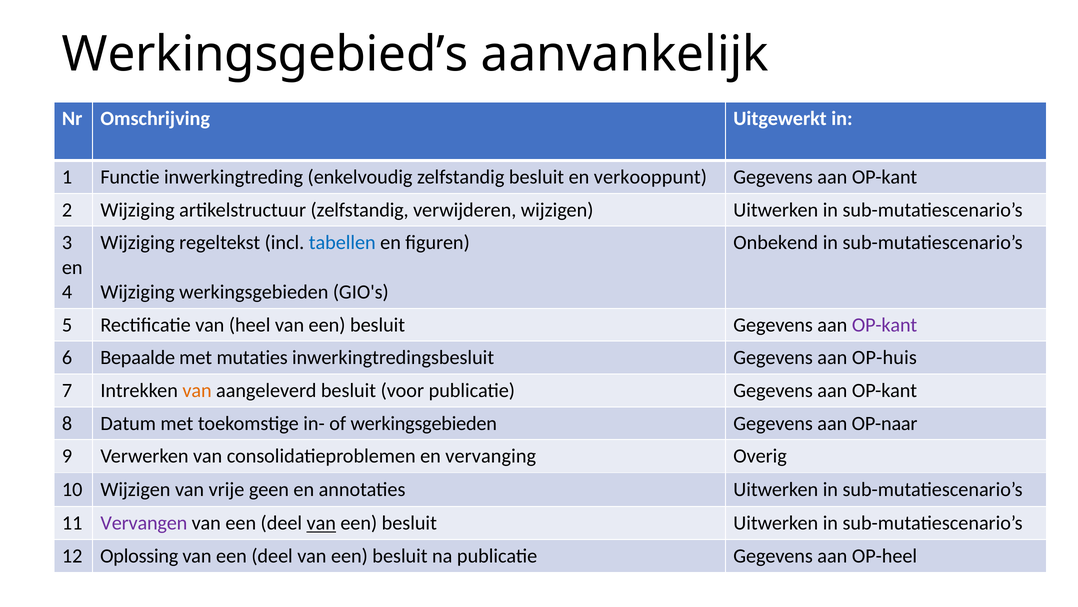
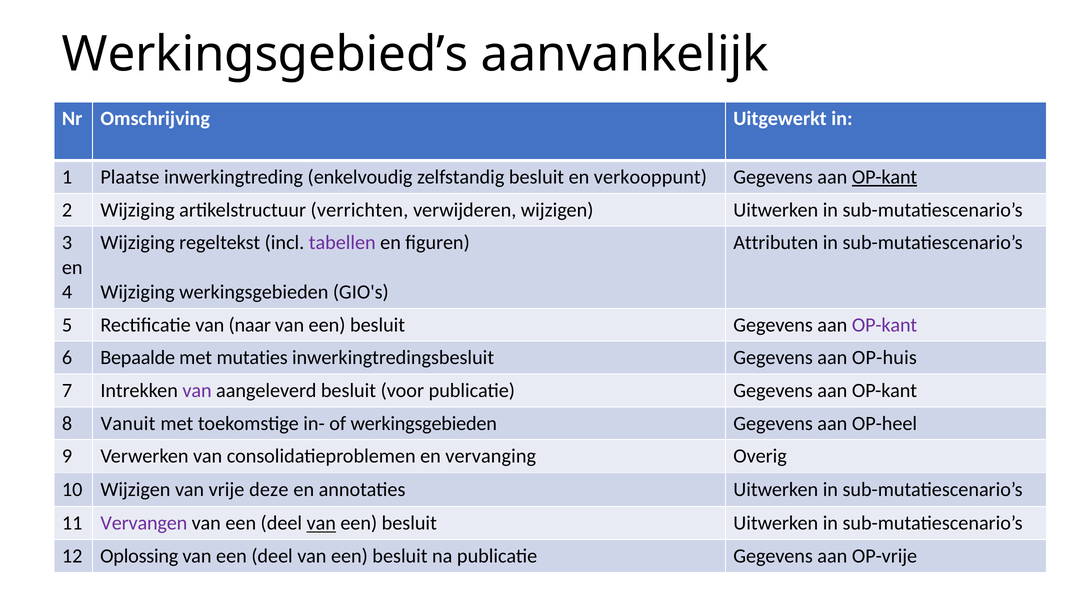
Functie: Functie -> Plaatse (130, 177)
OP-kant underline: none -> present (885, 177)
artikelstructuur zelfstandig: zelfstandig -> verrichten (359, 210)
tabellen colour: blue -> purple (342, 243)
Onbekend: Onbekend -> Attributen (776, 243)
heel: heel -> naar (250, 325)
van colour: orange -> purple (197, 390)
Datum: Datum -> Vanuit (128, 423)
OP-naar: OP-naar -> OP-heel (885, 423)
geen: geen -> deze (269, 489)
OP-heel: OP-heel -> OP-vrije (885, 556)
